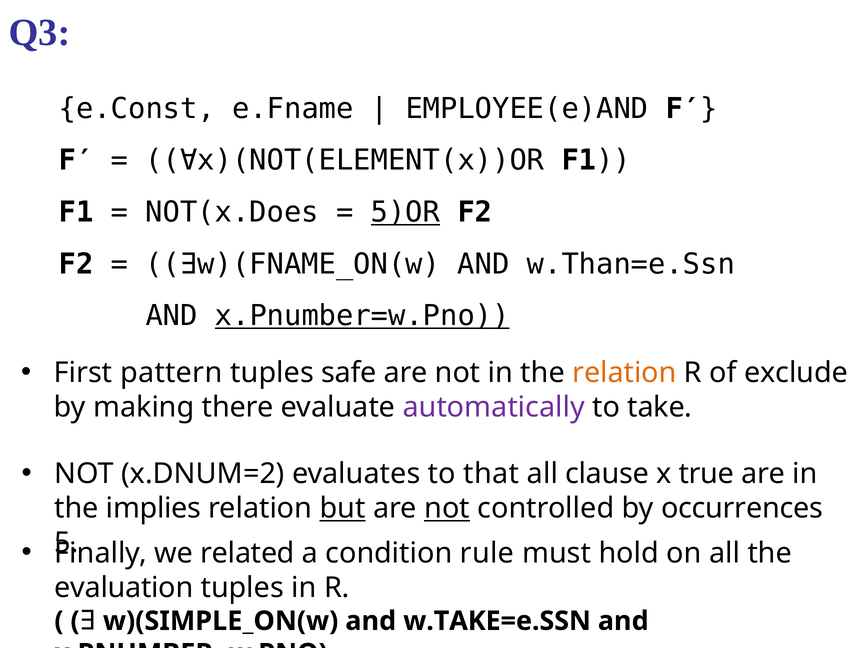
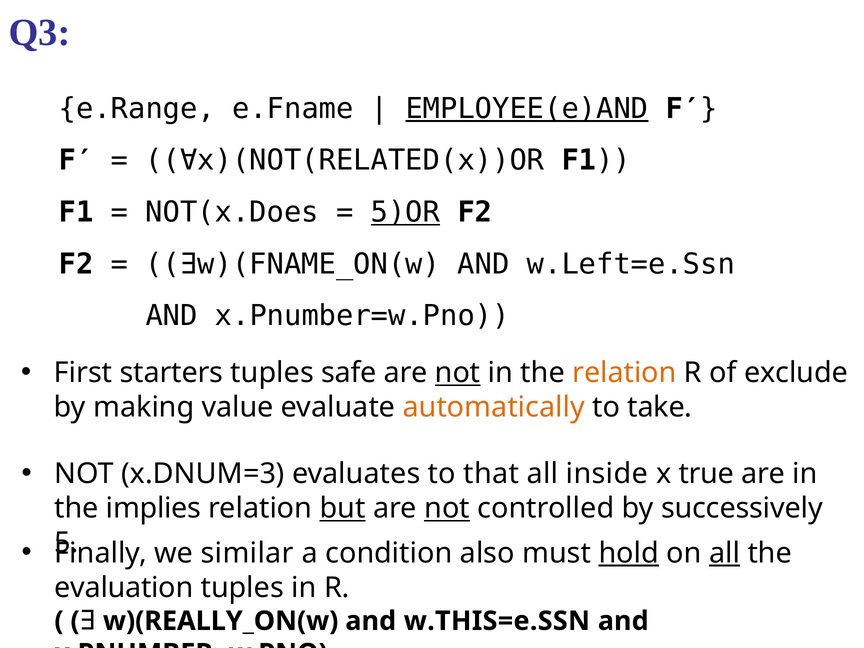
e.Const: e.Const -> e.Range (137, 109)
EMPLOYEE(e)AND underline: none -> present (527, 109)
∀x)(NOT(ELEMENT(x))OR: ∀x)(NOT(ELEMENT(x))OR -> ∀x)(NOT(RELATED(x))OR (345, 160)
w.Than=e.Ssn: w.Than=e.Ssn -> w.Left=e.Ssn (631, 264)
x.Pnumber=w.Pno underline: present -> none (362, 316)
pattern: pattern -> starters (171, 373)
not underline: none -> present (458, 373)
there: there -> value (238, 407)
automatically colour: purple -> orange (494, 407)
x.DNUM=2: x.DNUM=2 -> x.DNUM=3 (203, 474)
clause: clause -> inside (607, 474)
occurrences: occurrences -> successively (742, 508)
related: related -> similar (247, 553)
rule: rule -> also (487, 553)
hold underline: none -> present (629, 553)
all underline: none -> present (725, 553)
w)(SIMPLE_ON(w: w)(SIMPLE_ON(w -> w)(REALLY_ON(w (221, 621)
w.TAKE=e.SSN: w.TAKE=e.SSN -> w.THIS=e.SSN (497, 621)
